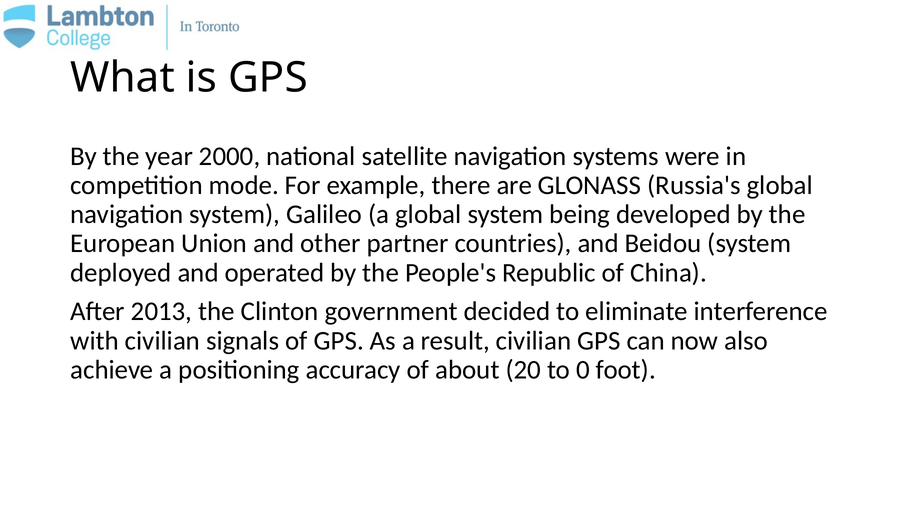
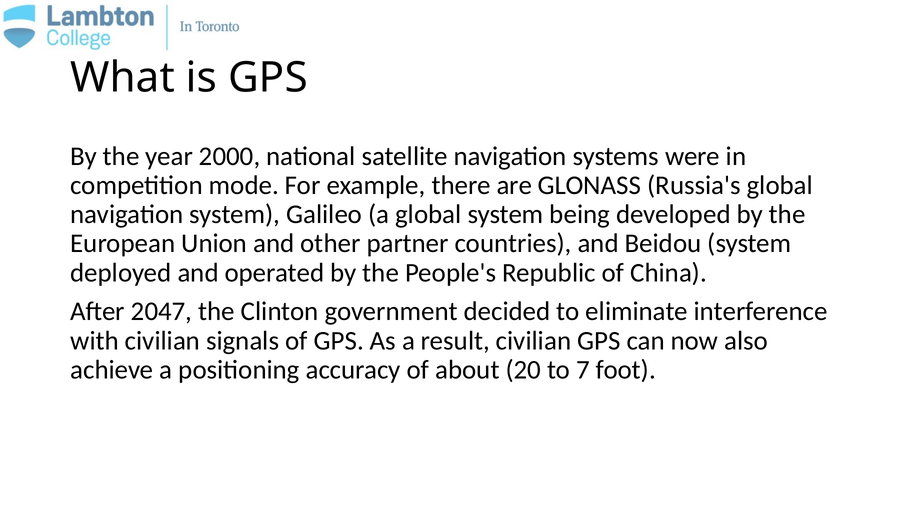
2013: 2013 -> 2047 (162, 311)
0: 0 -> 7 (583, 370)
